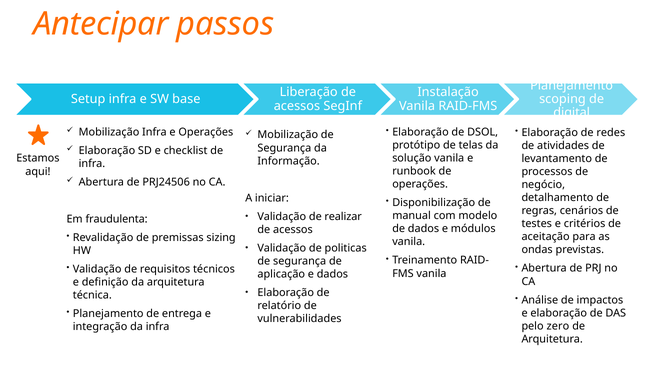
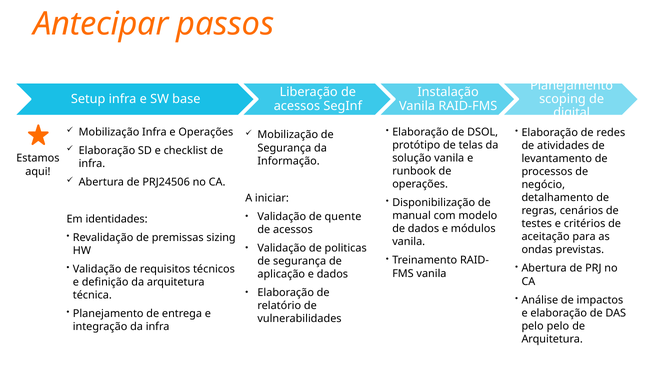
realizar: realizar -> quente (343, 217)
fraudulenta: fraudulenta -> identidades (117, 219)
pelo zero: zero -> pelo (558, 326)
